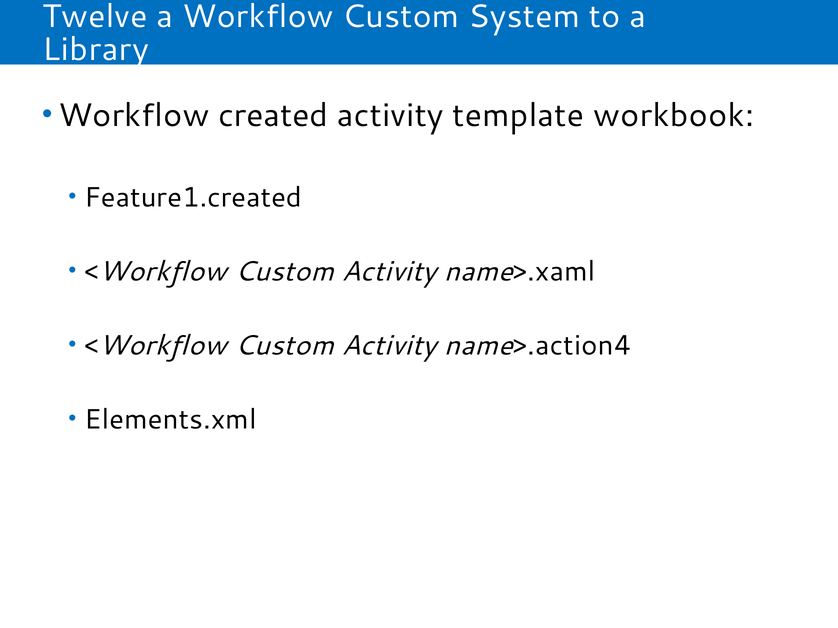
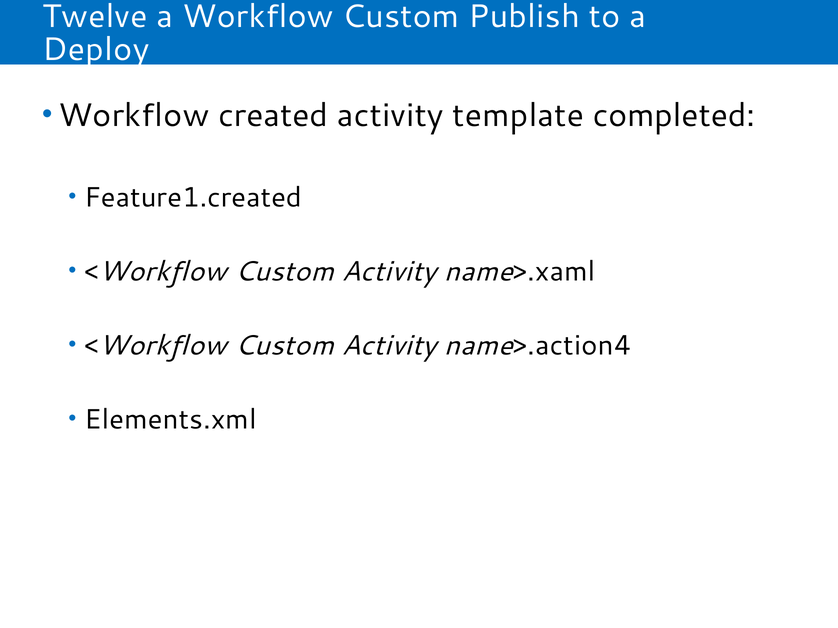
System: System -> Publish (524, 16)
Library: Library -> Deploy (96, 50)
workbook: workbook -> completed (674, 115)
